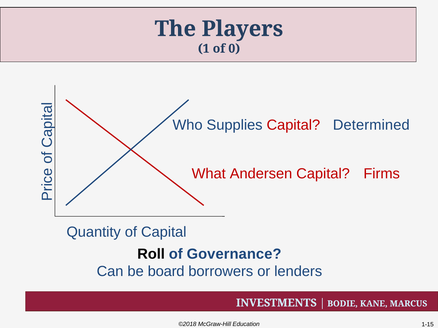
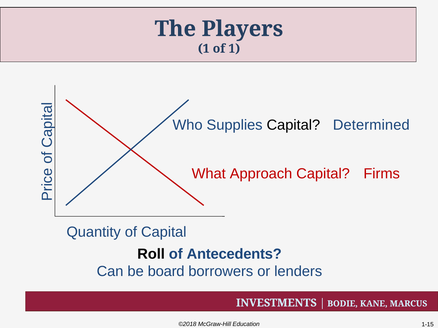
of 0: 0 -> 1 (234, 49)
Capital colour: red -> black (293, 125)
Andersen: Andersen -> Approach (261, 174)
Governance: Governance -> Antecedents (234, 254)
